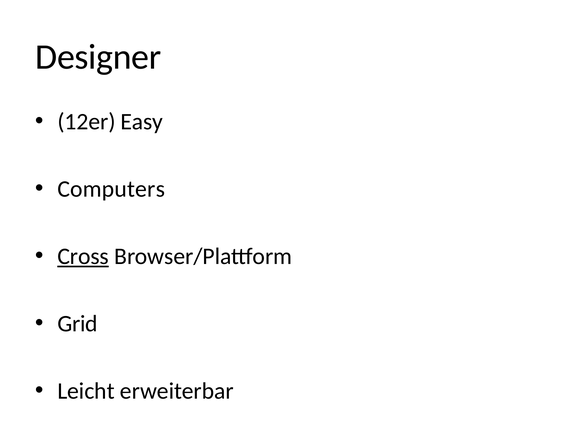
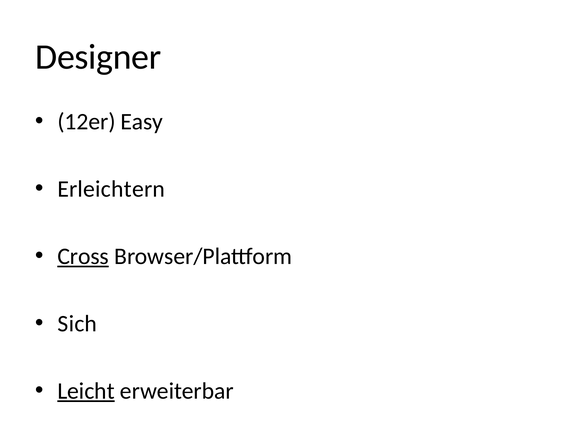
Computers: Computers -> Erleichtern (111, 189)
Grid: Grid -> Sich (77, 324)
Leicht underline: none -> present (86, 391)
